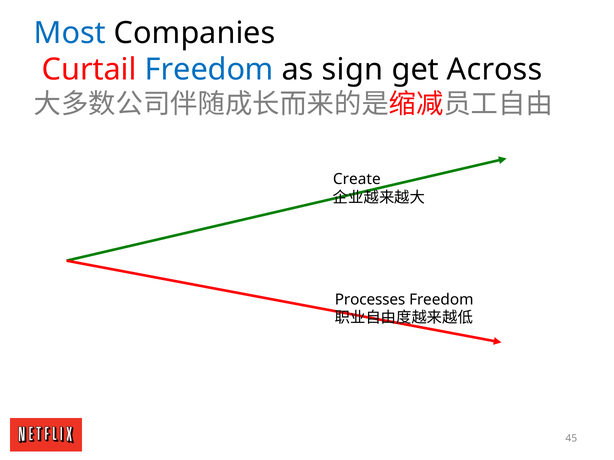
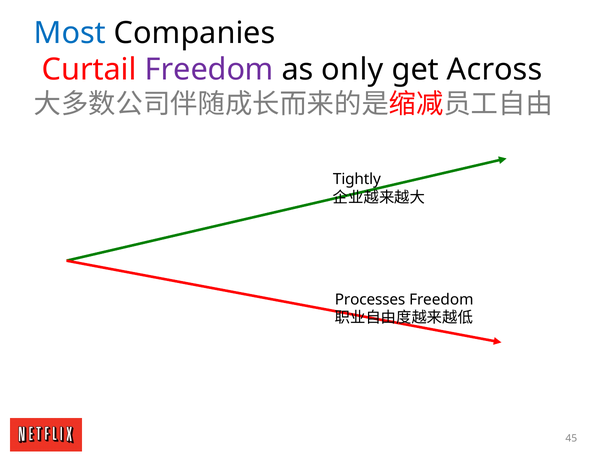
Freedom colour: blue -> purple (209, 70)
sign: sign -> only (352, 70)
Create: Create -> Tightly (357, 179)
